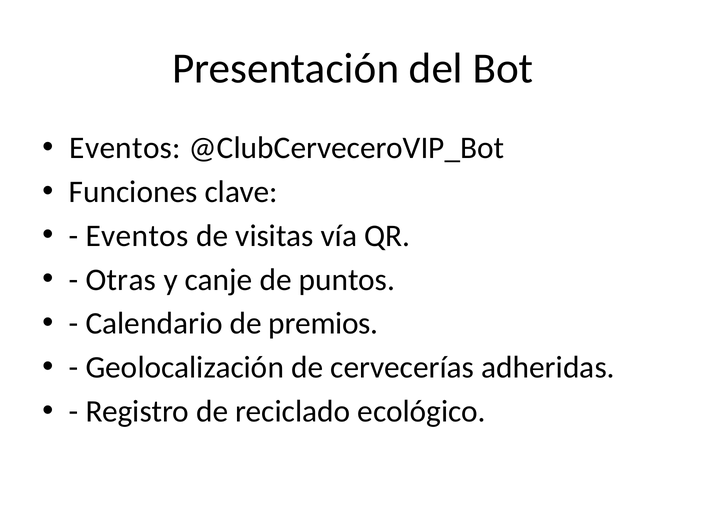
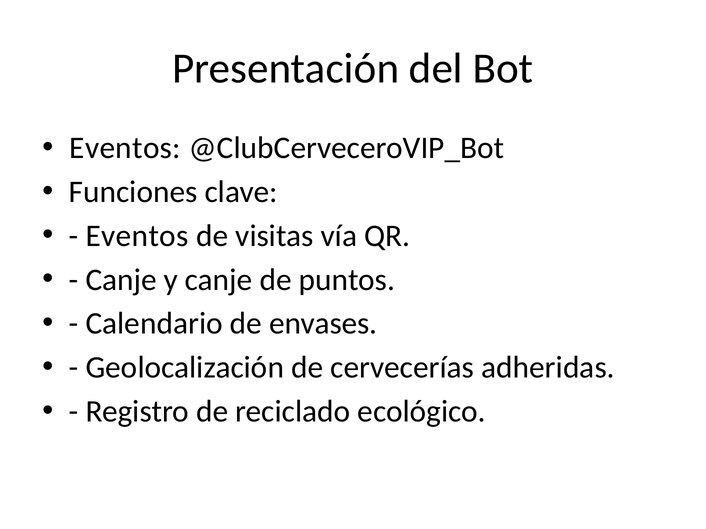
Otras: Otras -> Canje (121, 280)
premios: premios -> envases (323, 324)
